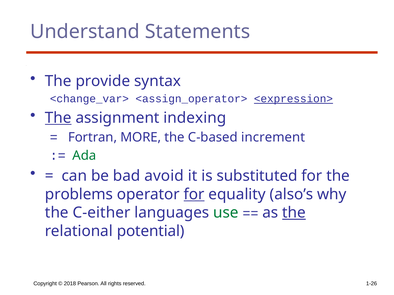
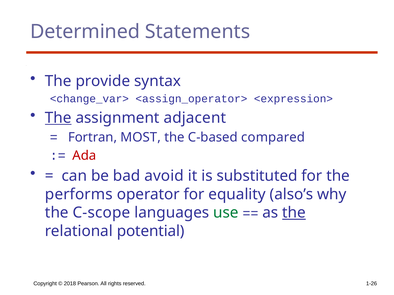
Understand: Understand -> Determined (85, 32)
<expression> underline: present -> none (293, 99)
indexing: indexing -> adjacent (195, 118)
MORE: MORE -> MOST (141, 138)
increment: increment -> compared (273, 138)
Ada colour: green -> red (84, 156)
problems: problems -> performs (79, 195)
for underline: present -> none (194, 195)
C-either: C-either -> C-scope (101, 213)
